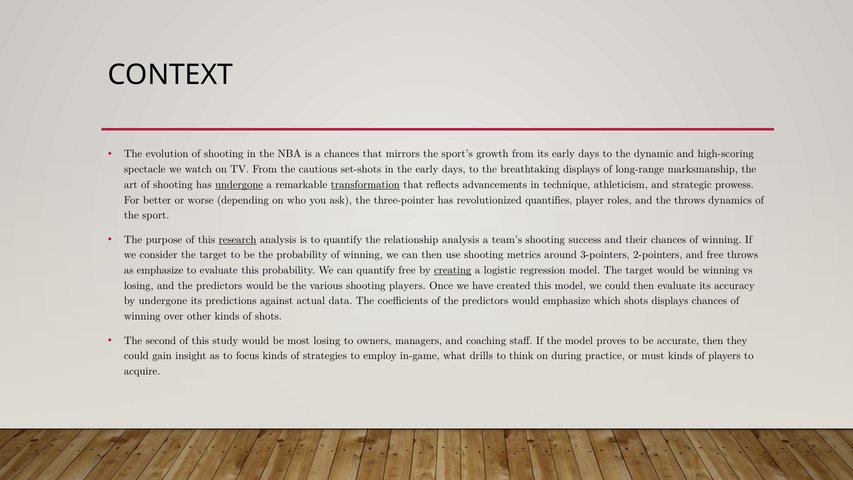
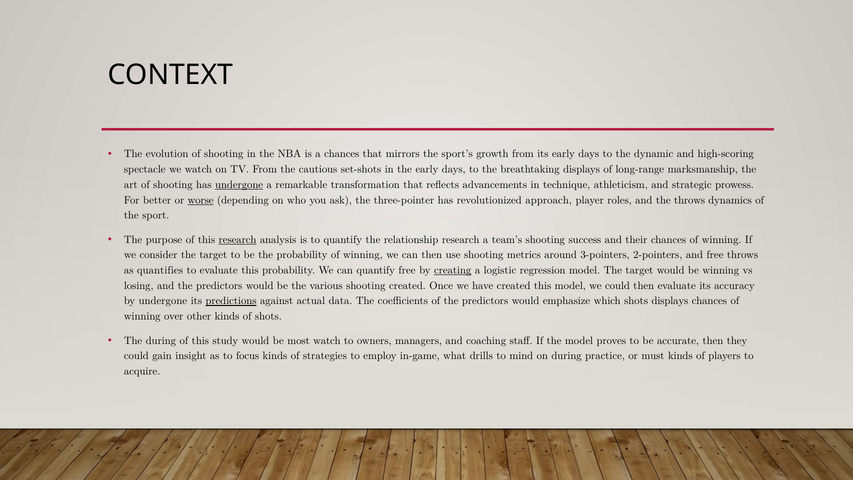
transformation underline: present -> none (365, 185)
worse underline: none -> present (201, 200)
quantifies: quantifies -> approach (549, 200)
relationship analysis: analysis -> research (461, 239)
as emphasize: emphasize -> quantifies (160, 270)
shooting players: players -> created (407, 286)
predictions underline: none -> present (231, 301)
The second: second -> during (161, 340)
most losing: losing -> watch (327, 340)
think: think -> mind (521, 356)
